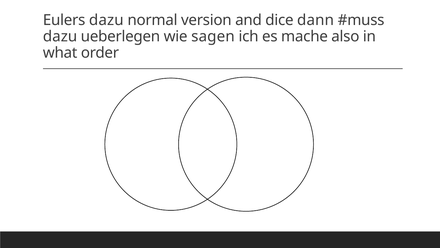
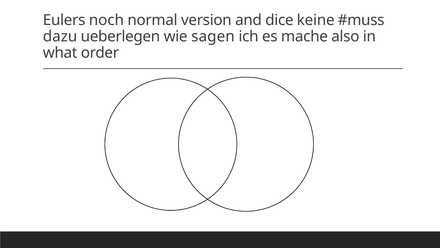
Eulers dazu: dazu -> noch (106, 20)
dann: dann -> keine (316, 20)
